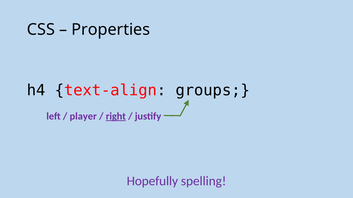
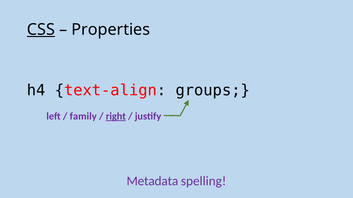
CSS underline: none -> present (41, 30)
player: player -> family (83, 117)
Hopefully: Hopefully -> Metadata (152, 182)
